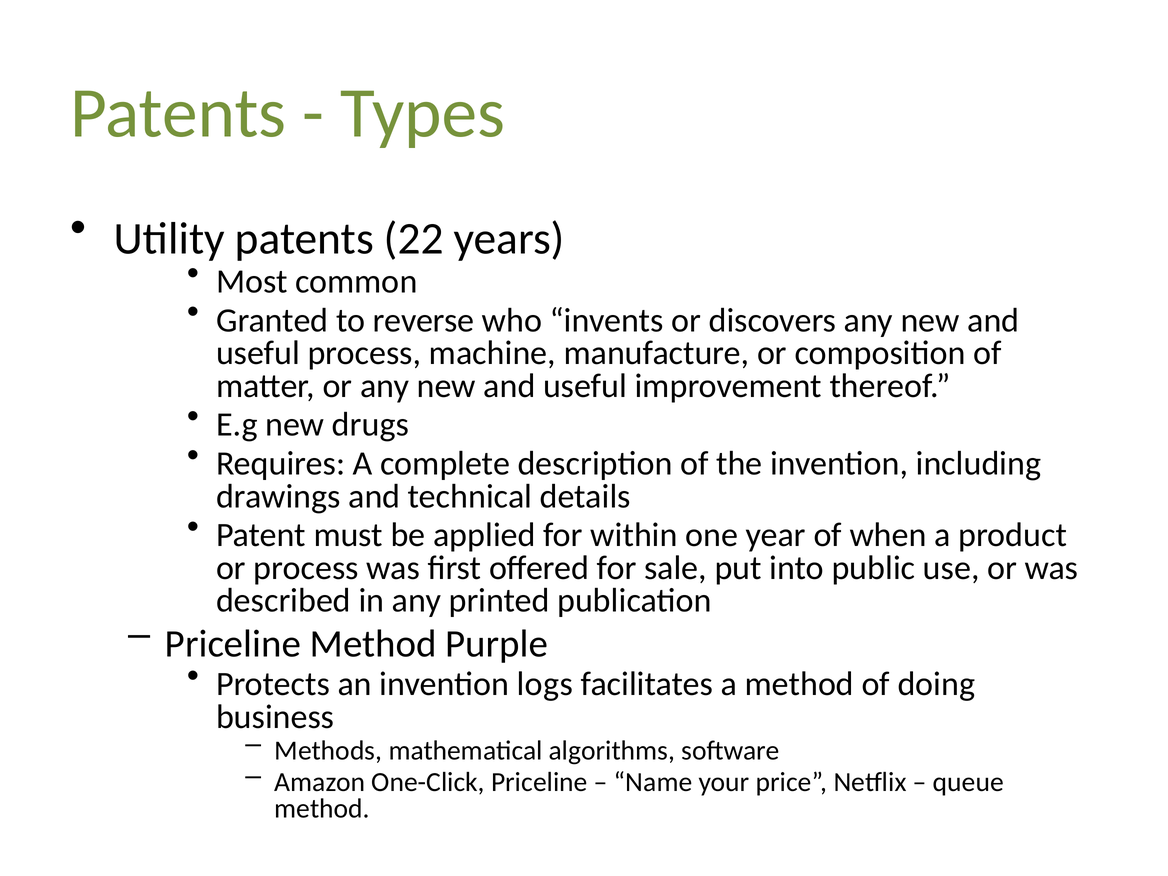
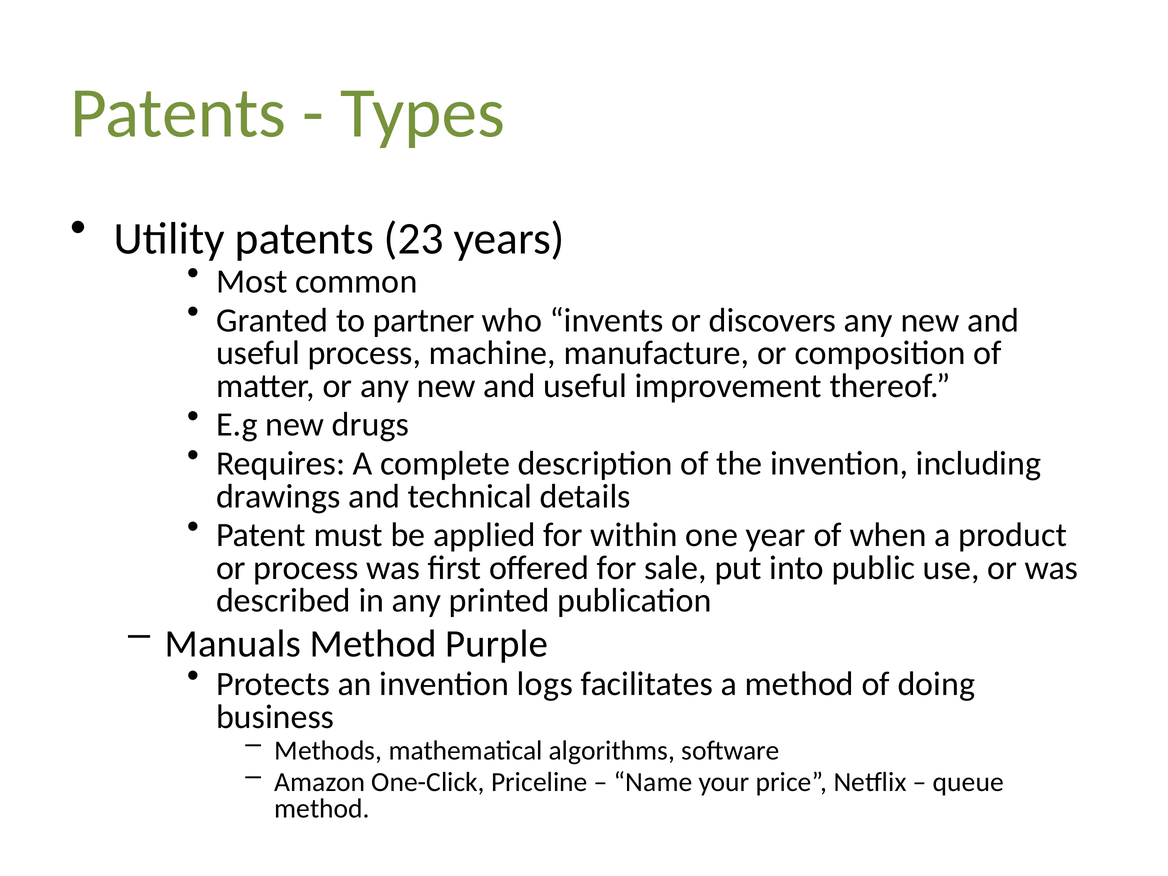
22: 22 -> 23 (414, 239)
reverse: reverse -> partner (424, 320)
Priceline: Priceline -> Manuals (233, 644)
